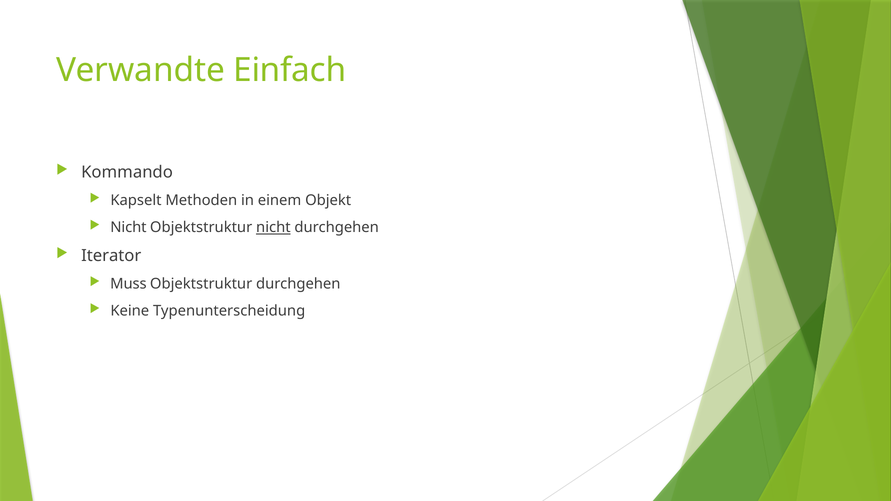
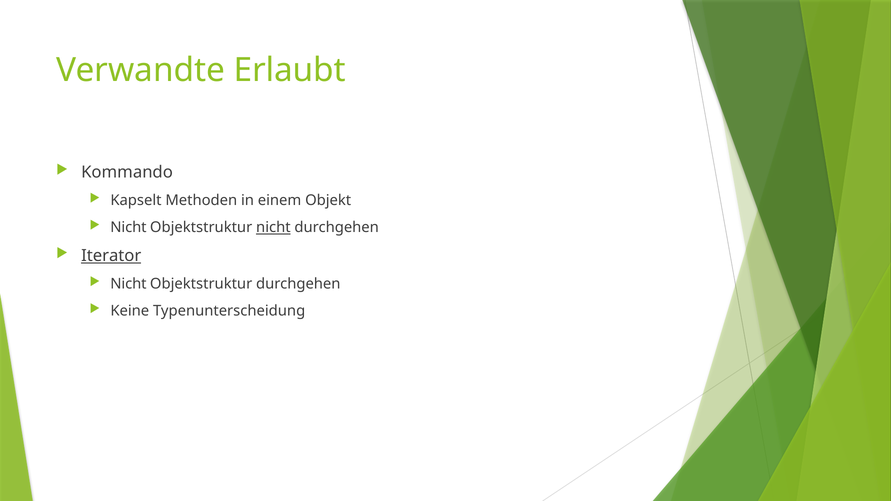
Einfach: Einfach -> Erlaubt (290, 70)
Iterator underline: none -> present (111, 256)
Muss: Muss -> Nicht (128, 284)
